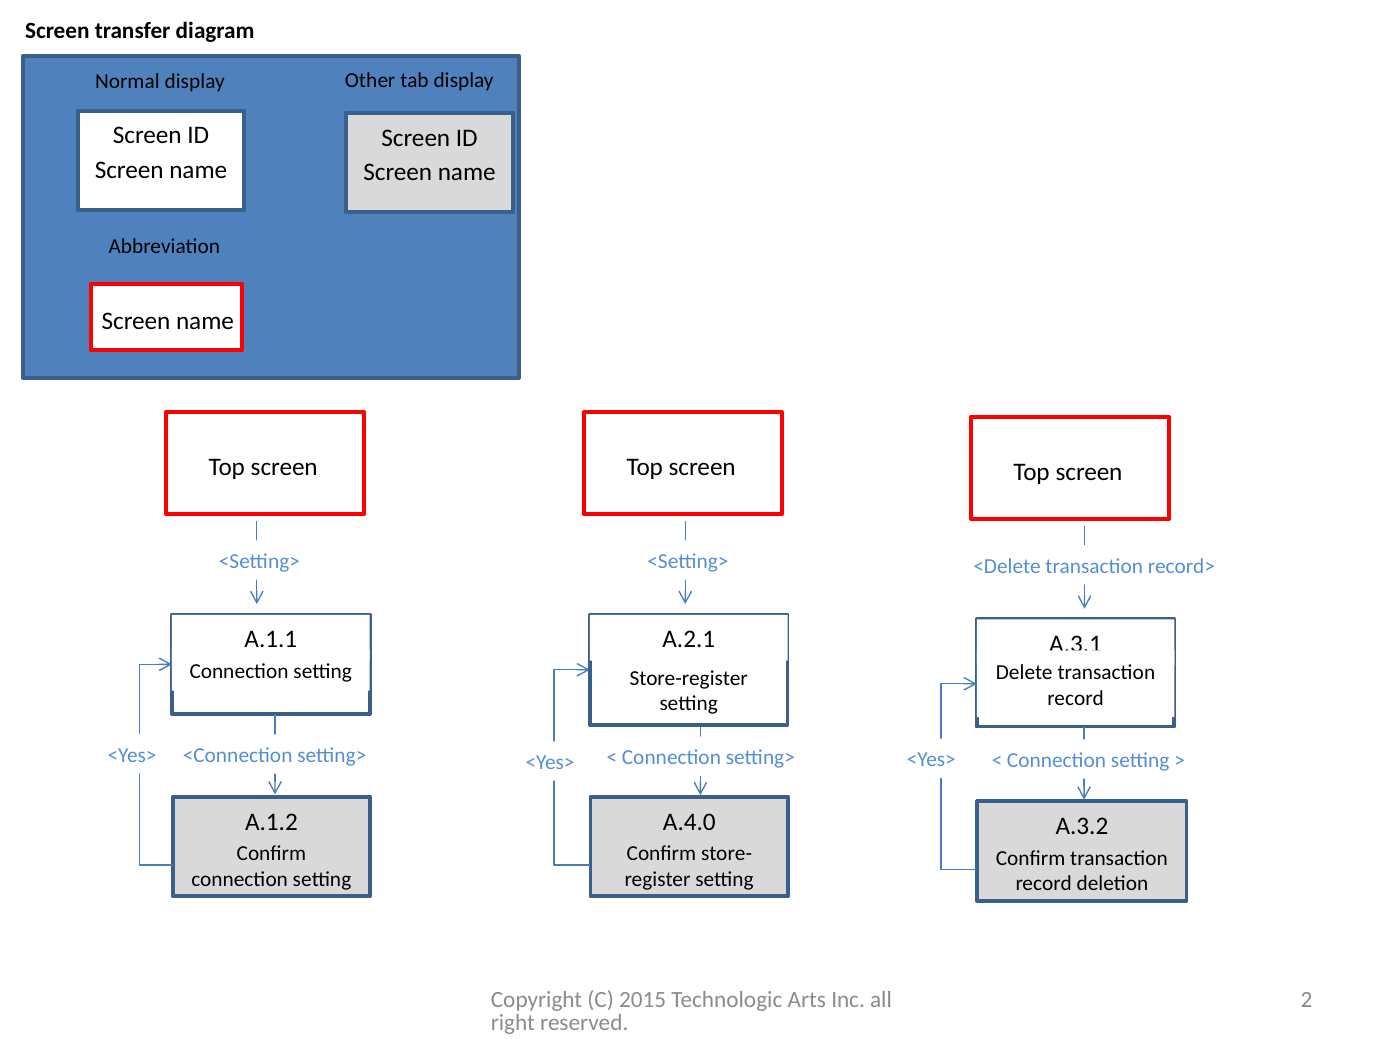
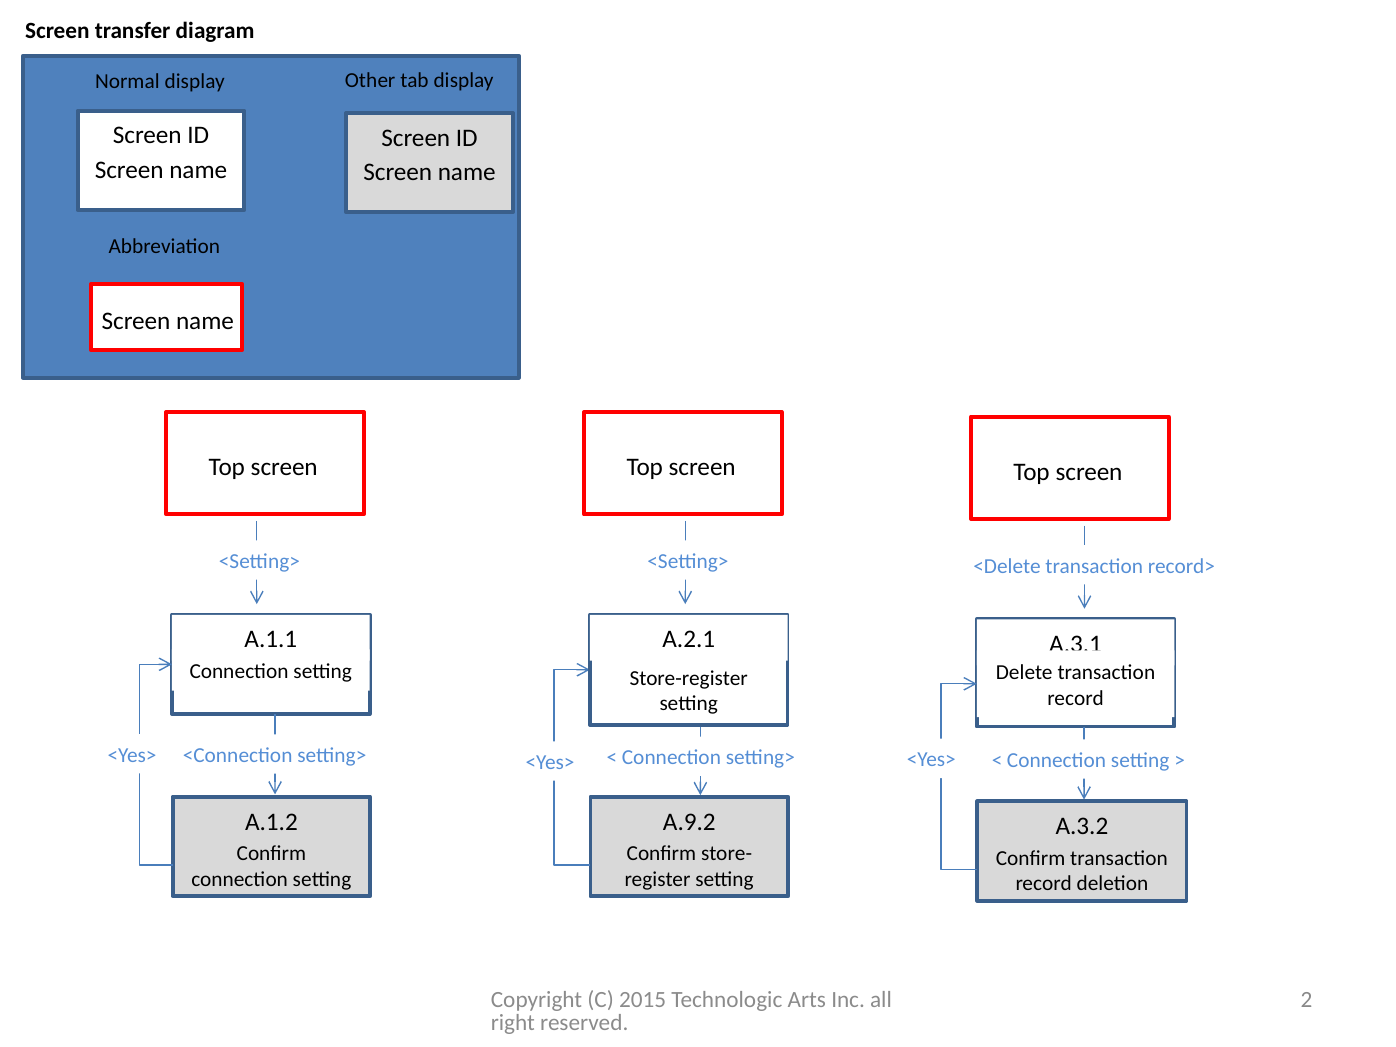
A.4.0: A.4.0 -> A.9.2 (689, 822)
